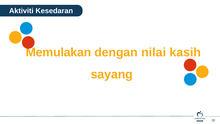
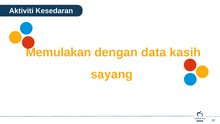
nilai: nilai -> data (154, 52)
